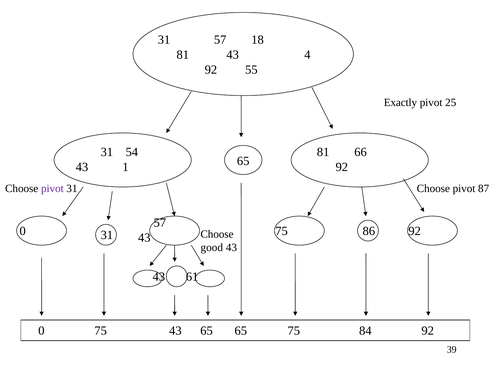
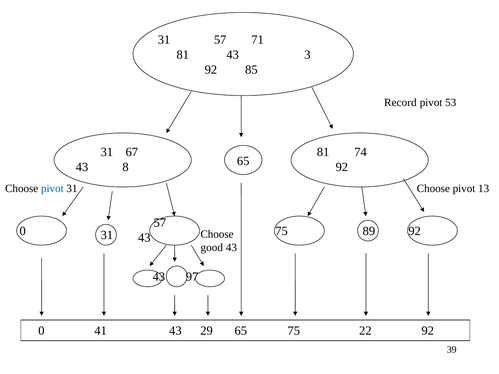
18: 18 -> 71 (258, 40)
4: 4 -> 3 (307, 55)
55: 55 -> 85 (251, 70)
Exactly: Exactly -> Record (400, 102)
25: 25 -> 53 (451, 102)
54: 54 -> 67 (132, 152)
66: 66 -> 74 (361, 152)
1: 1 -> 8 (126, 167)
pivot colour: purple -> blue (52, 189)
87: 87 -> 13 (484, 189)
86: 86 -> 89 (369, 231)
61: 61 -> 97 (192, 277)
0 75: 75 -> 41 (101, 331)
43 65: 65 -> 29 (207, 331)
84: 84 -> 22 (365, 331)
